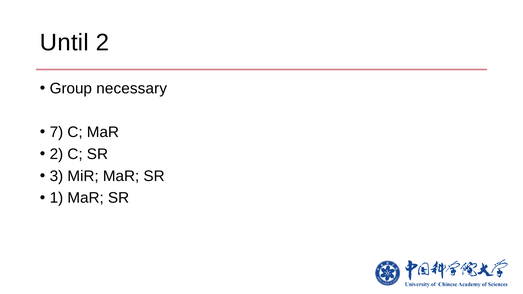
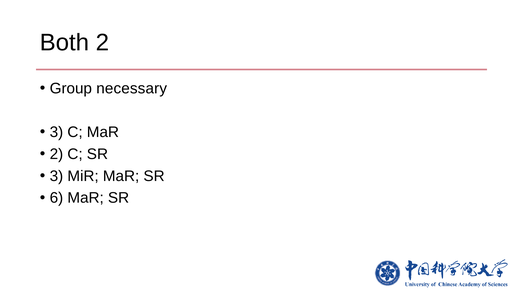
Until: Until -> Both (65, 43)
7: 7 -> 3 (56, 132)
1: 1 -> 6 (56, 198)
